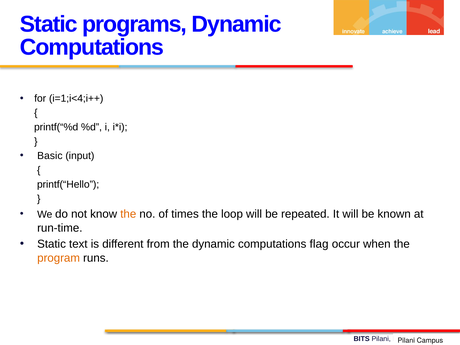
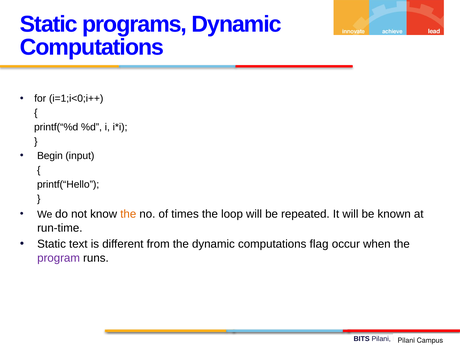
i=1;i<4;i++: i=1;i<4;i++ -> i=1;i<0;i++ (76, 99)
Basic: Basic -> Begin (50, 156)
program colour: orange -> purple (59, 258)
